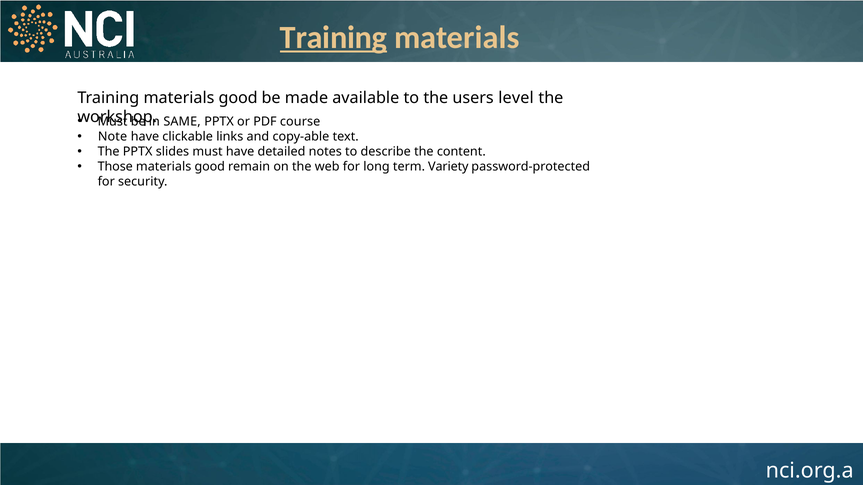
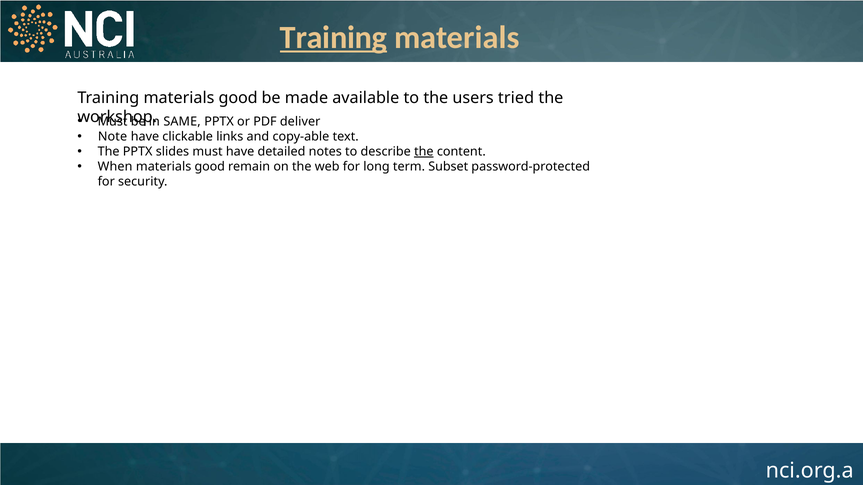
level: level -> tried (516, 98)
course: course -> deliver (300, 122)
the underline: none -> present (424, 152)
Those: Those -> When (115, 167)
Variety: Variety -> Subset (448, 167)
